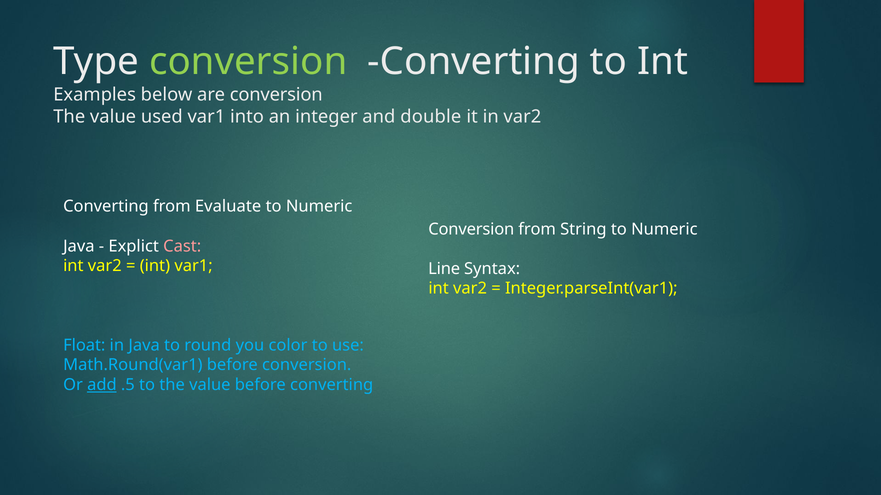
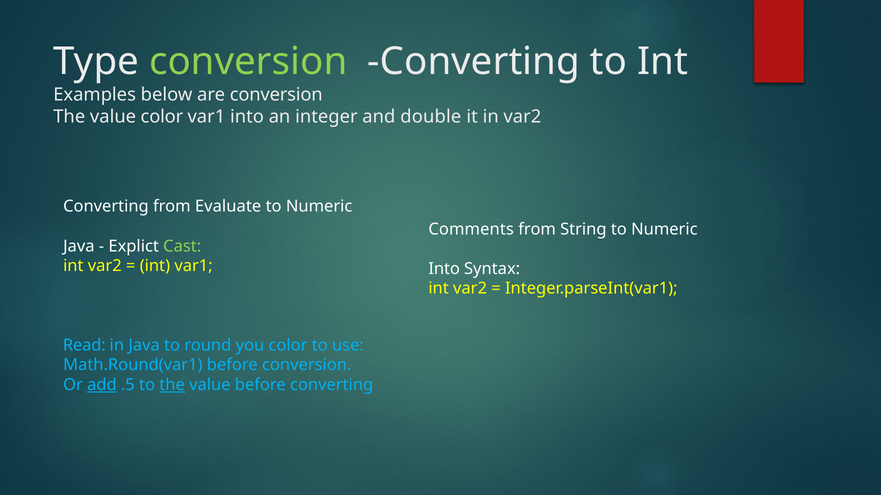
value used: used -> color (162, 117)
Conversion: Conversion -> Comments (471, 229)
Cast colour: pink -> light green (182, 246)
Line: Line -> Into (444, 269)
Float: Float -> Read (84, 345)
the underline: none -> present (172, 385)
